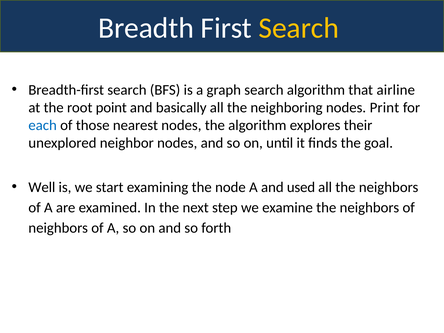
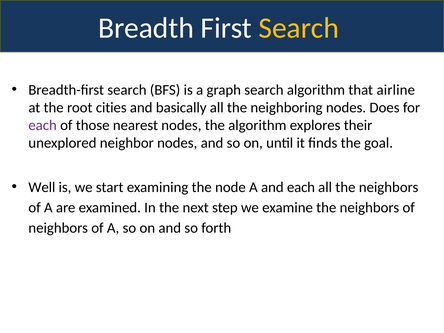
point: point -> cities (111, 108)
Print: Print -> Does (385, 108)
each colour: blue -> purple (43, 125)
and used: used -> each (301, 187)
